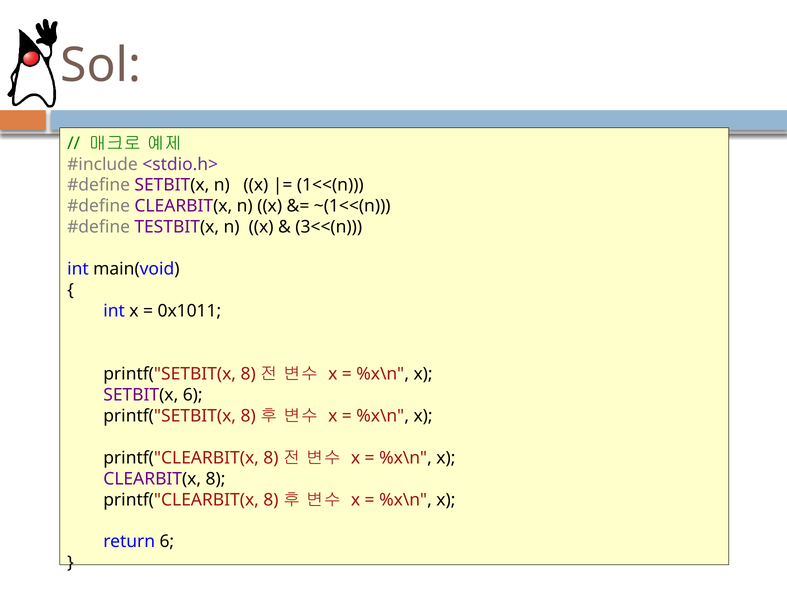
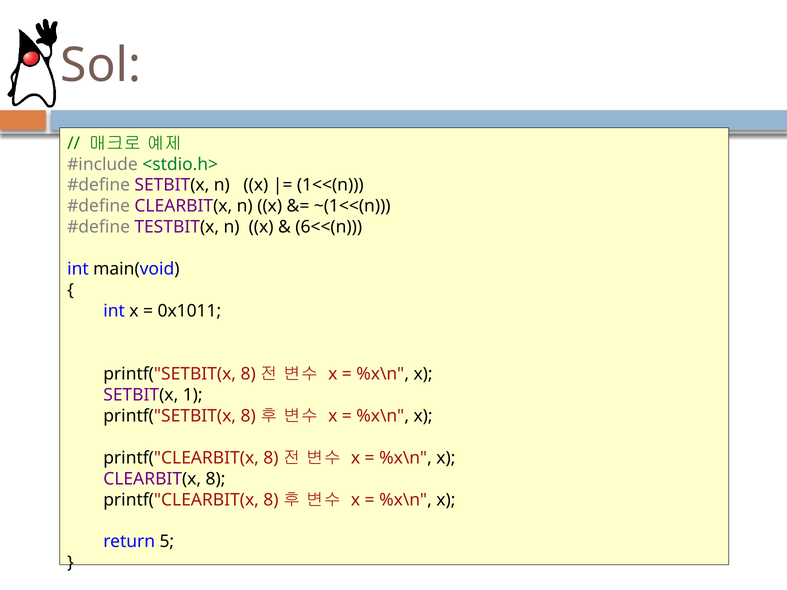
<stdio.h> colour: purple -> green (180, 164)
3<<(n: 3<<(n -> 6<<(n (329, 227)
SETBIT(x 6: 6 -> 1 (193, 395)
return 6: 6 -> 5 (167, 542)
